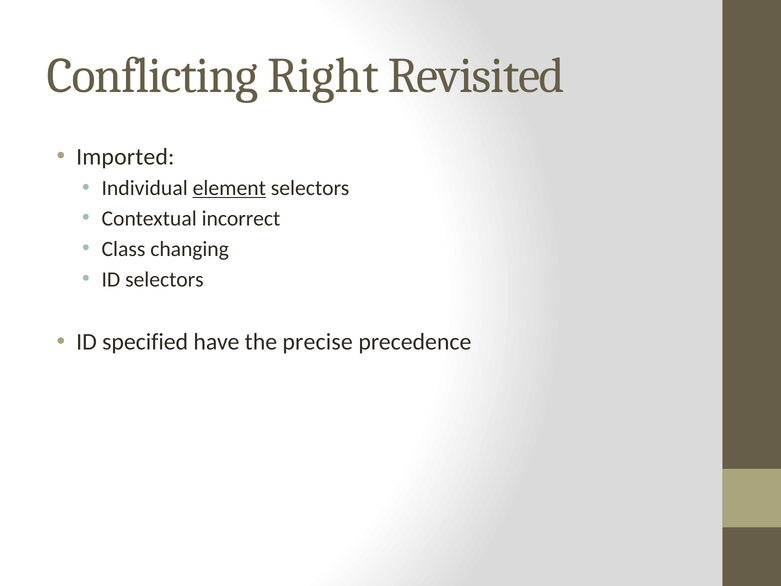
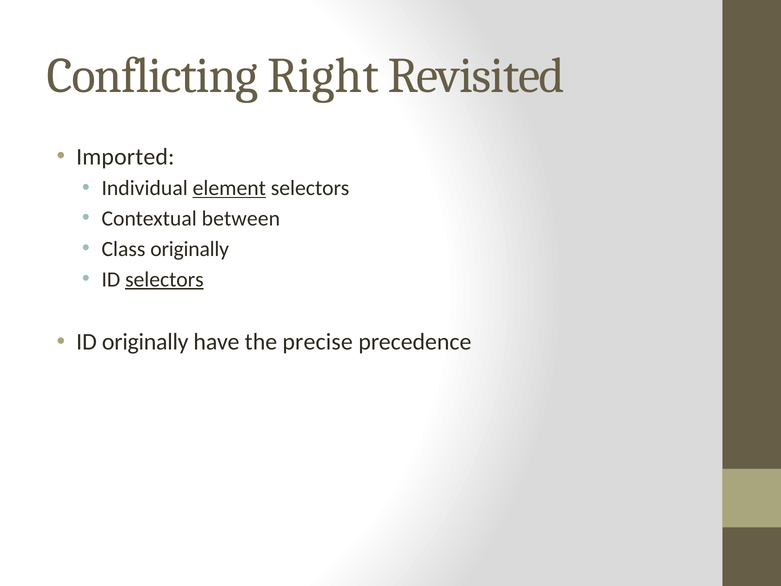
incorrect: incorrect -> between (241, 218)
Class changing: changing -> originally (190, 249)
selectors underline: none -> present (164, 279)
ID specified: specified -> originally (145, 342)
